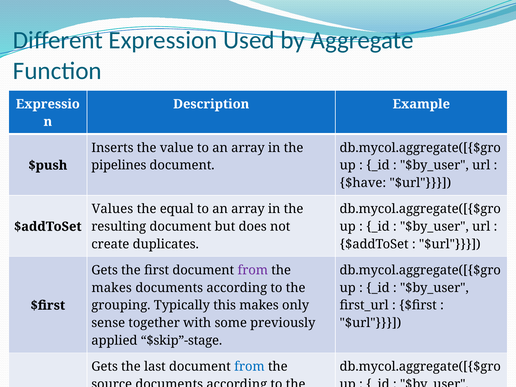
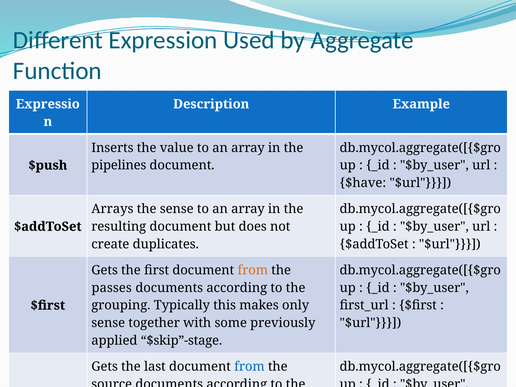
Values: Values -> Arrays (112, 209)
the equal: equal -> sense (177, 209)
from colour: purple -> orange (253, 270)
makes: makes -> passes (112, 288)
